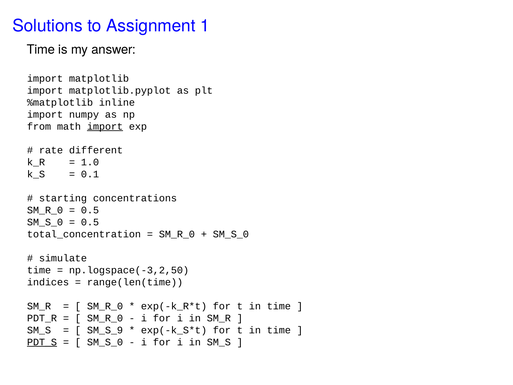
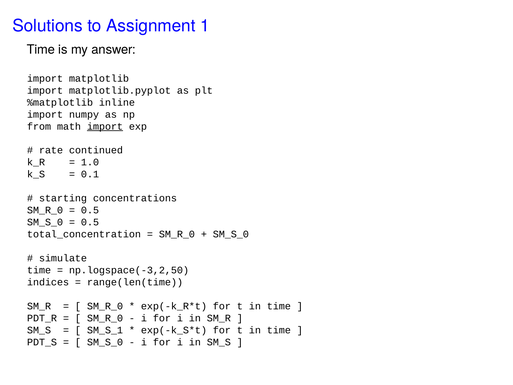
different: different -> continued (96, 150)
SM_S_9: SM_S_9 -> SM_S_1 (105, 330)
PDT_S underline: present -> none (42, 342)
